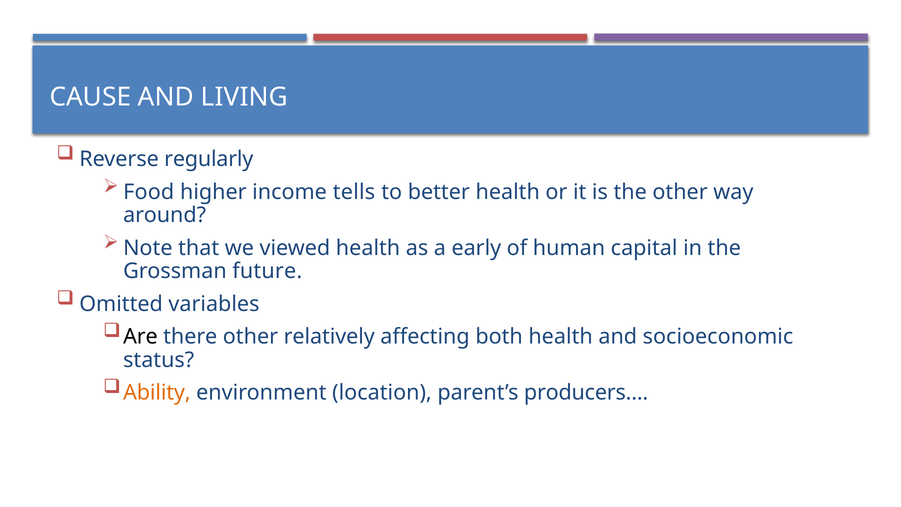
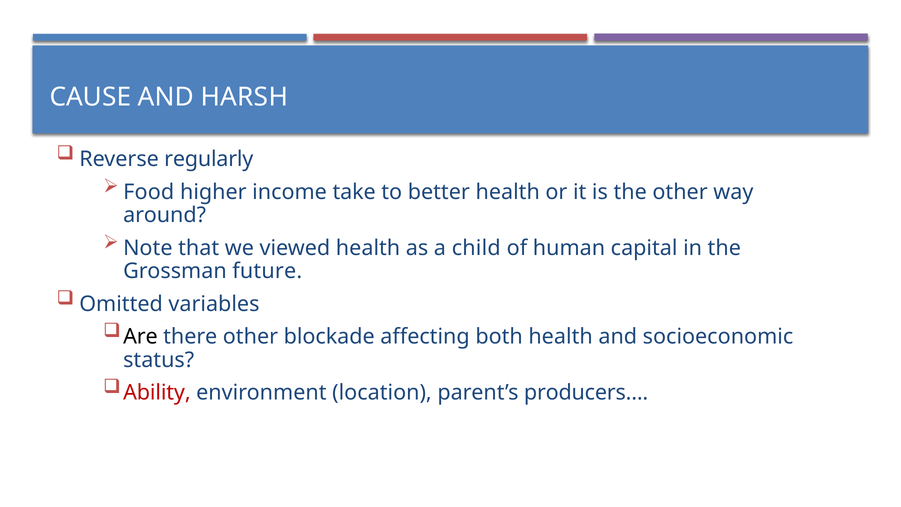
LIVING: LIVING -> HARSH (244, 97)
tells: tells -> take (354, 192)
early: early -> child (476, 248)
relatively: relatively -> blockade (329, 337)
Ability colour: orange -> red (157, 393)
